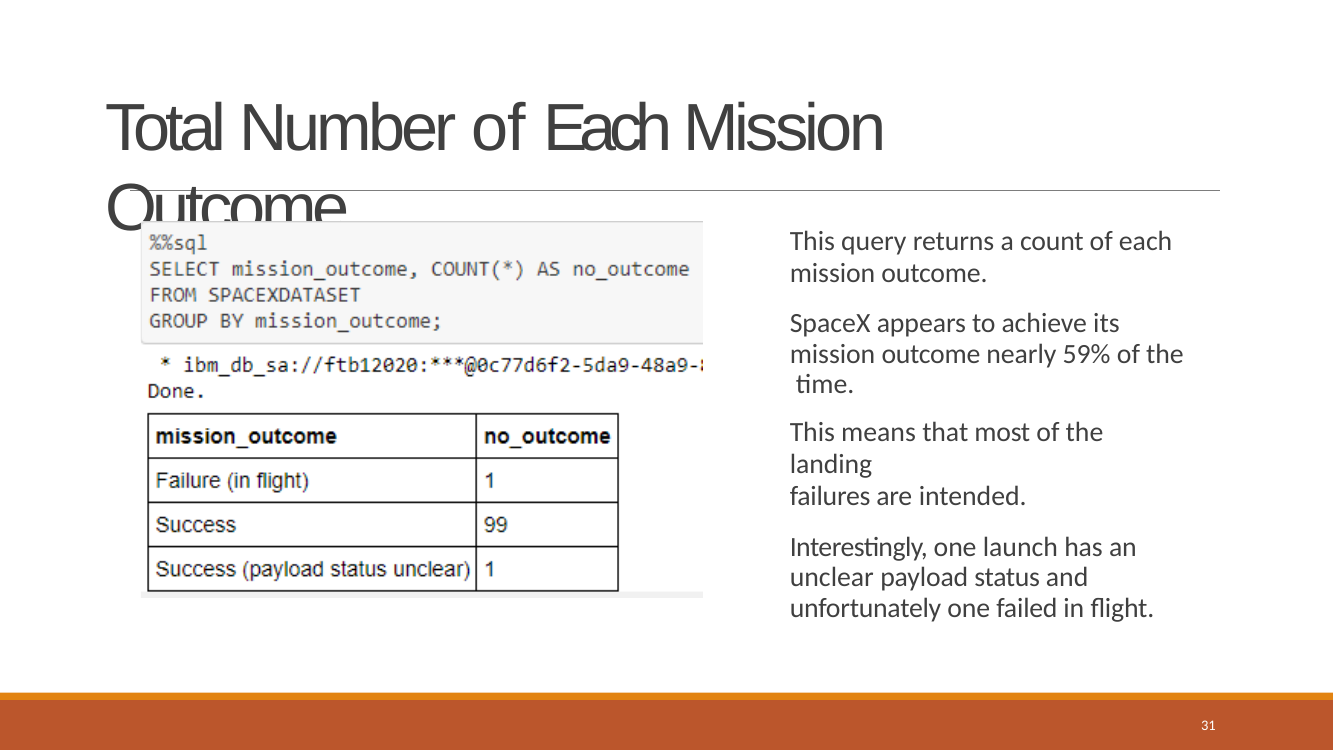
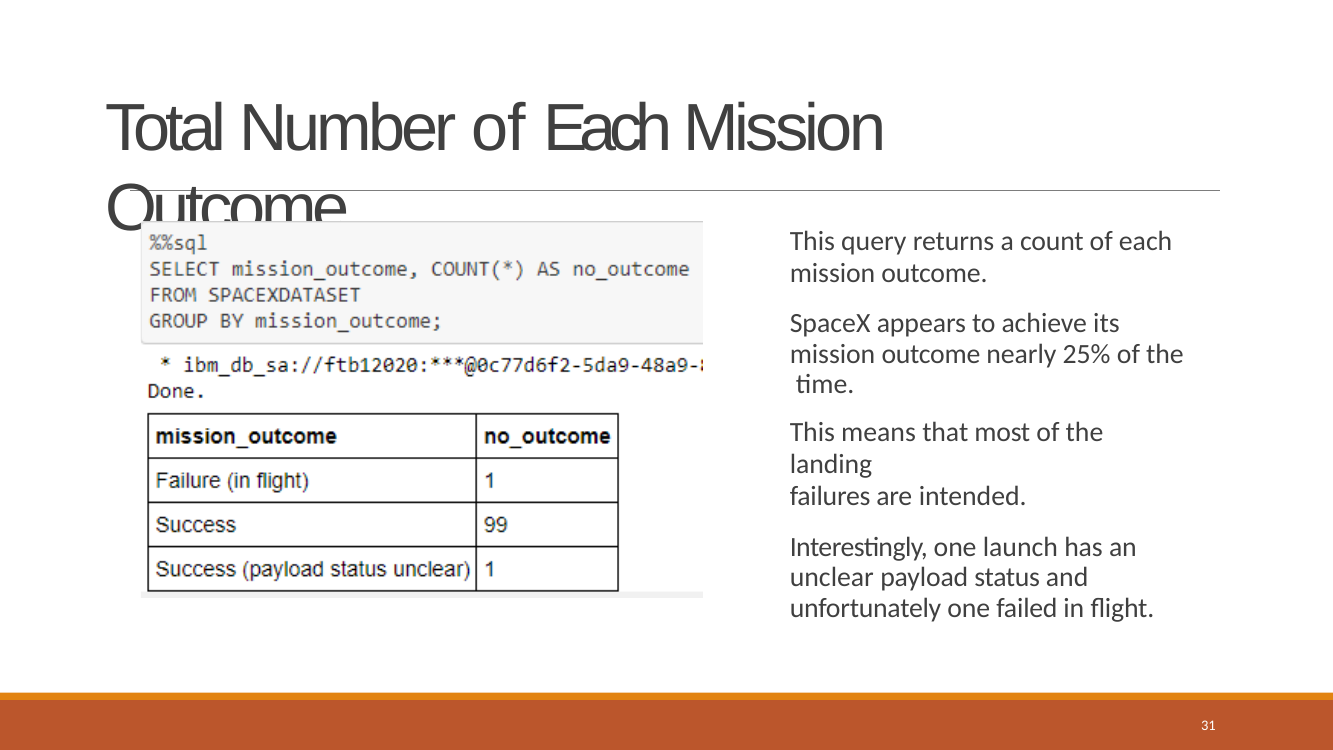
59%: 59% -> 25% (1087, 354)
